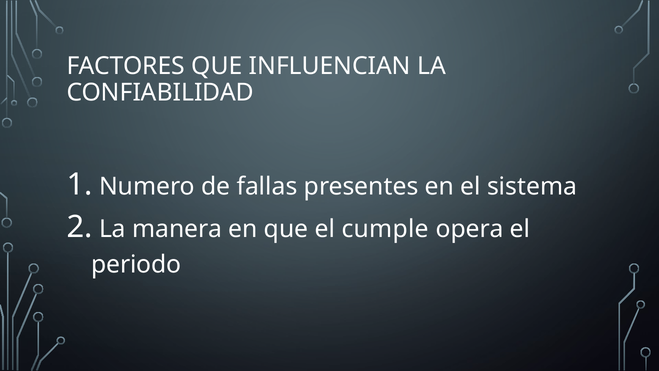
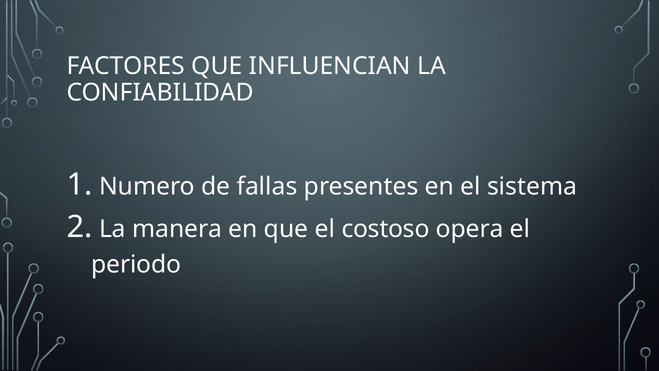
cumple: cumple -> costoso (386, 229)
